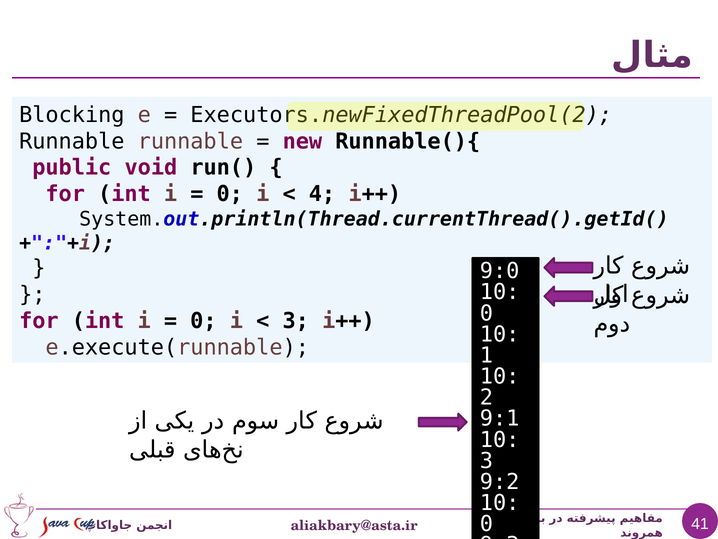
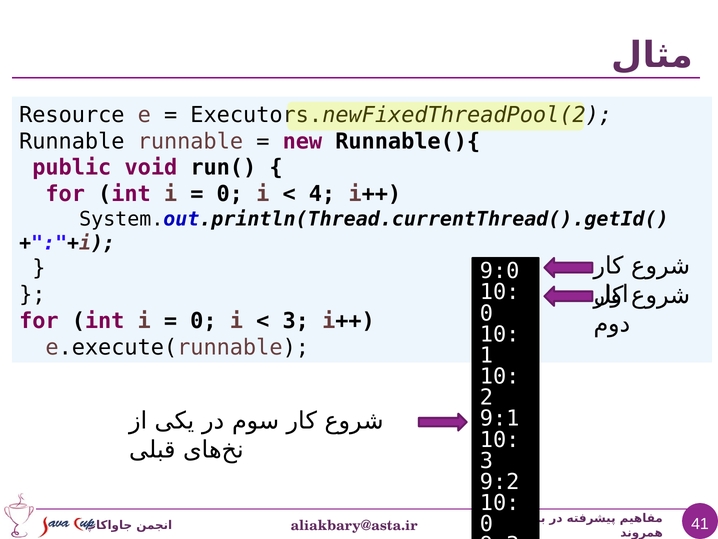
Blocking: Blocking -> Resource (72, 115)
